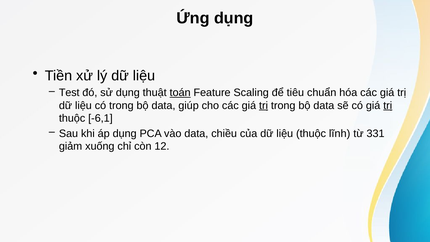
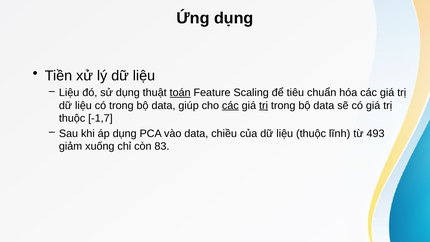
Test: Test -> Liệu (69, 93)
các underline: none -> present (230, 105)
trị underline: present -> none (388, 105)
-6,1: -6,1 -> -1,7 (100, 118)
331: 331 -> 493 (376, 133)
12: 12 -> 83 (162, 146)
